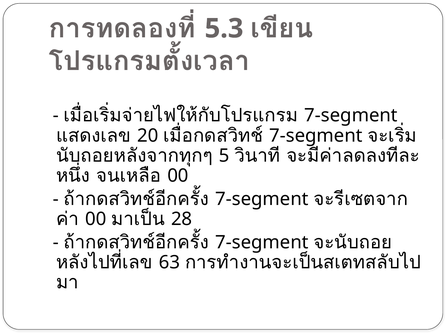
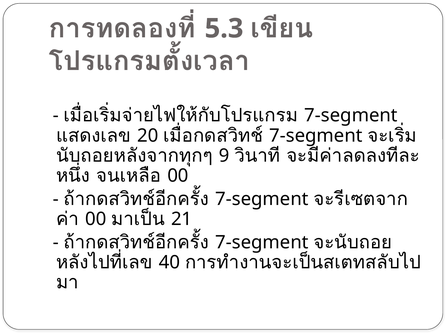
5: 5 -> 9 (224, 156)
28: 28 -> 21 (182, 219)
63: 63 -> 40 (170, 263)
